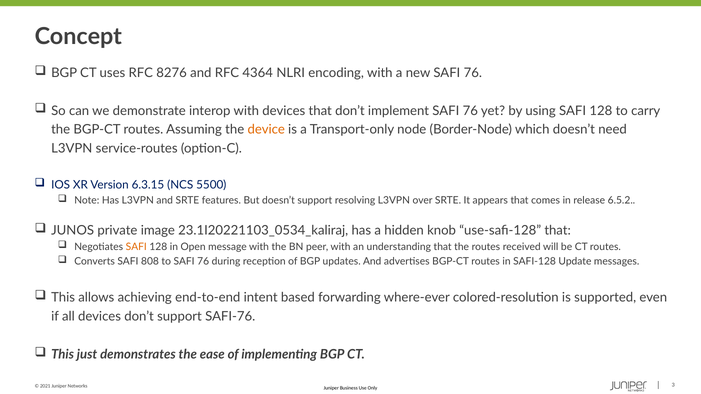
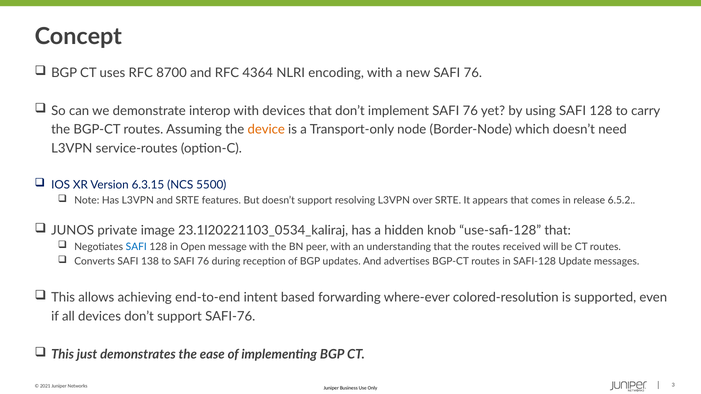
8276: 8276 -> 8700 (172, 73)
SAFI colour: orange -> blue (136, 247)
808: 808 -> 138 (150, 262)
